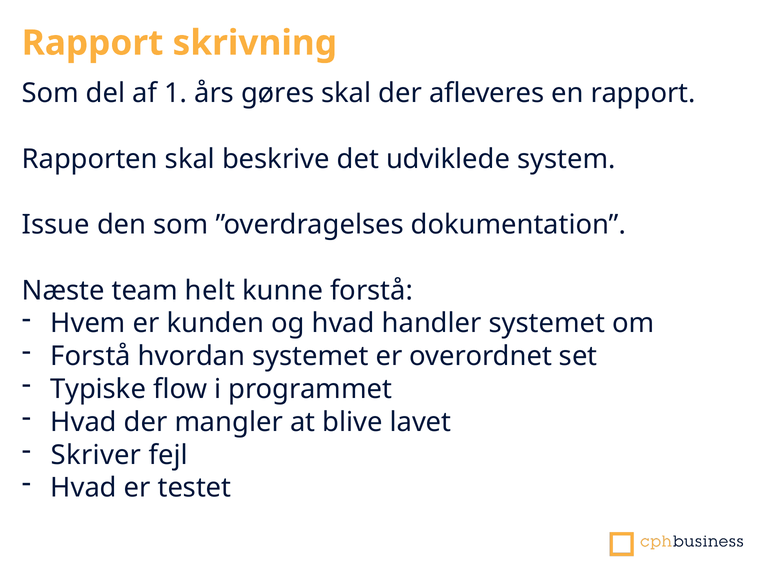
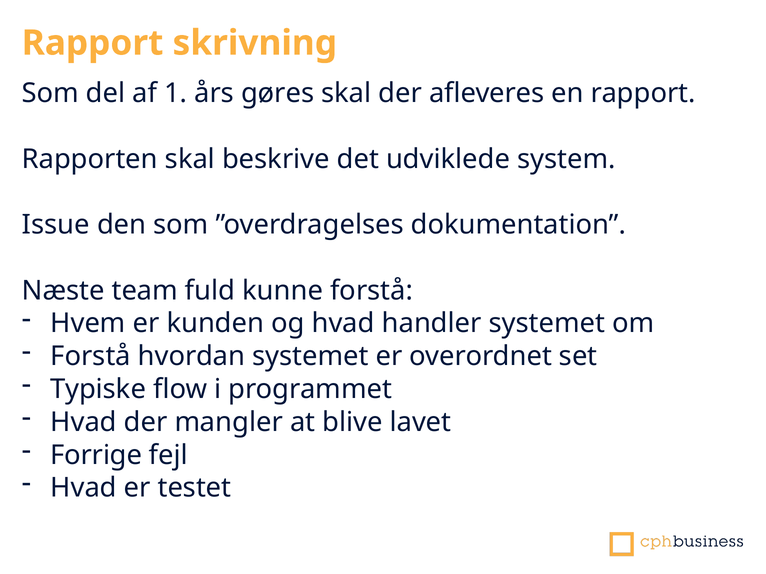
helt: helt -> fuld (210, 291)
Skriver: Skriver -> Forrige (96, 455)
